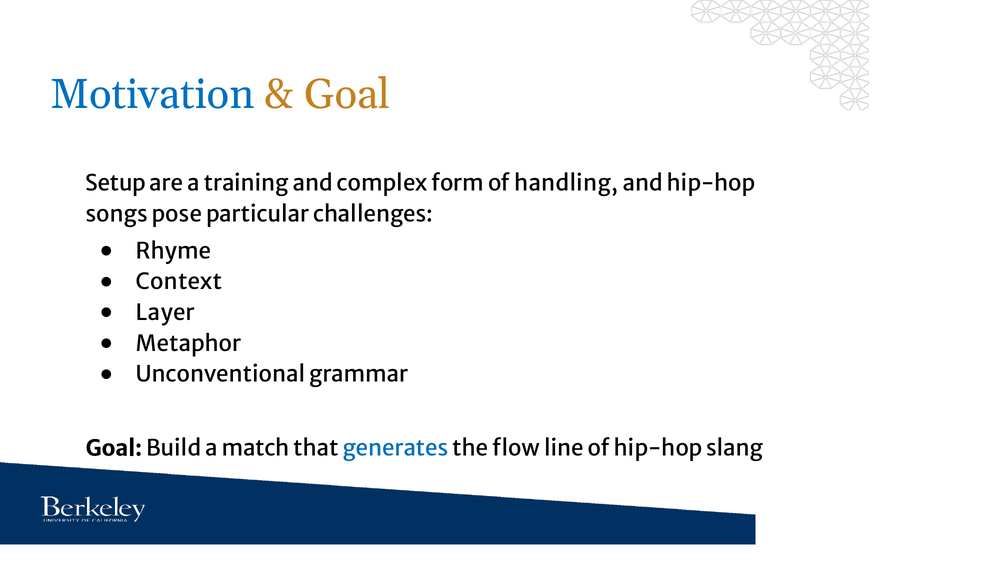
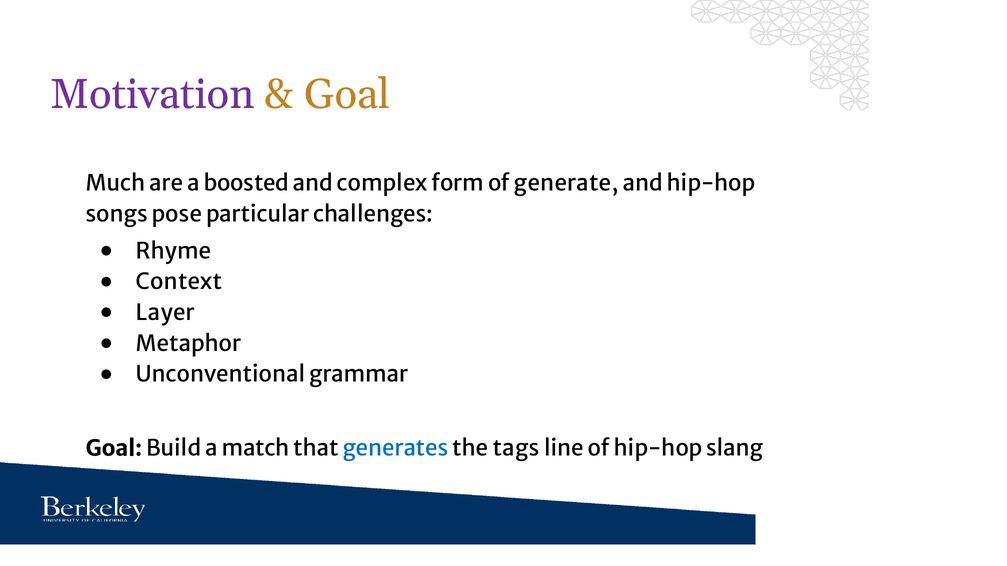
Motivation colour: blue -> purple (152, 95)
Setup: Setup -> Much (116, 184)
training: training -> boosted (246, 184)
handling: handling -> generate (566, 184)
flow: flow -> tags (516, 449)
